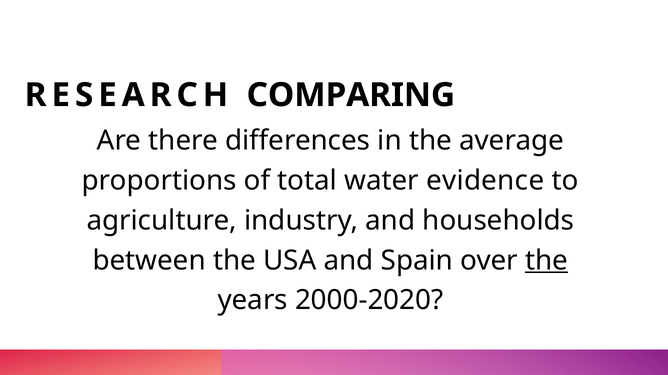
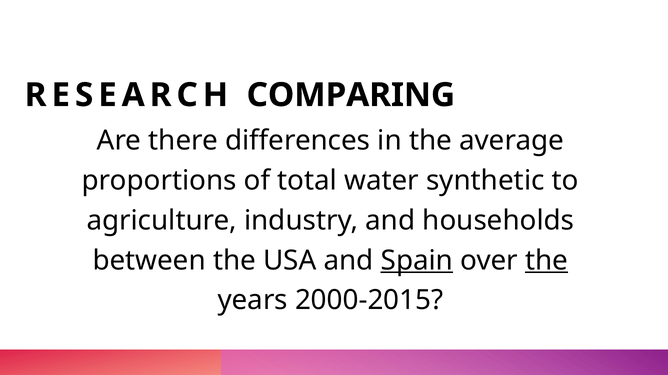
evidence: evidence -> synthetic (485, 181)
Spain underline: none -> present (417, 261)
2000-2020: 2000-2020 -> 2000-2015 (369, 301)
